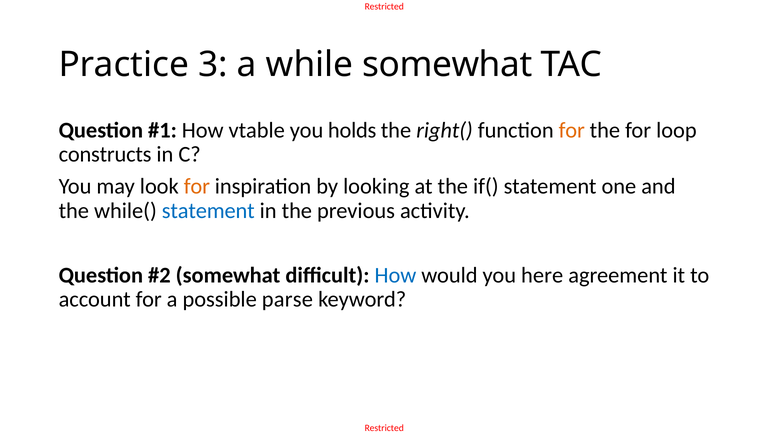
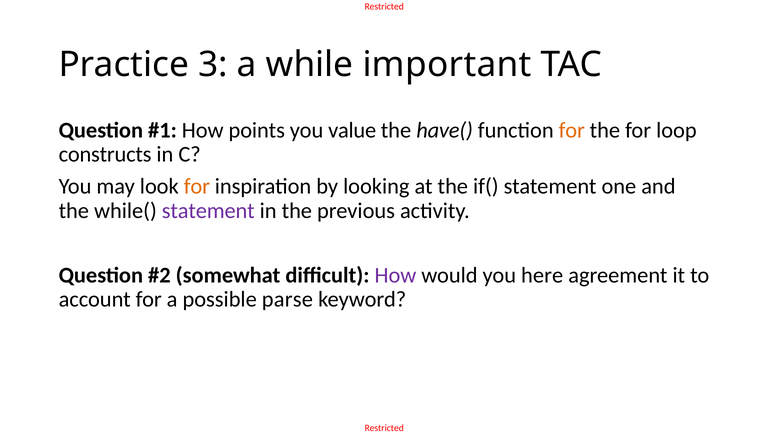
while somewhat: somewhat -> important (447, 65)
vtable: vtable -> points (257, 130)
holds: holds -> value (352, 130)
right(: right( -> have( (445, 130)
statement colour: blue -> purple (208, 211)
How colour: blue -> purple (395, 275)
